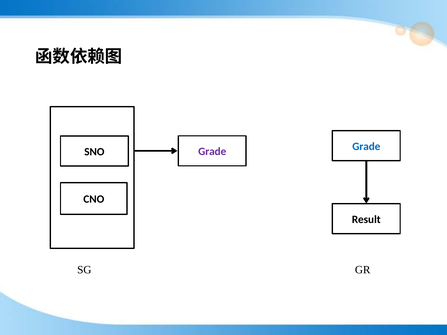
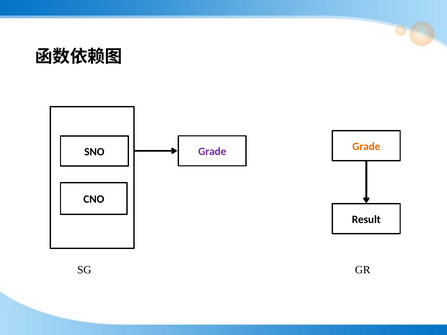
Grade colour: blue -> orange (366, 147)
